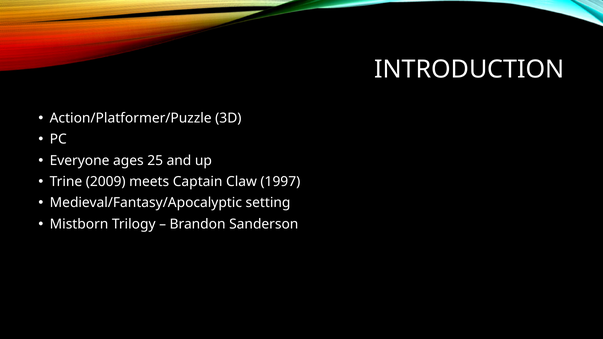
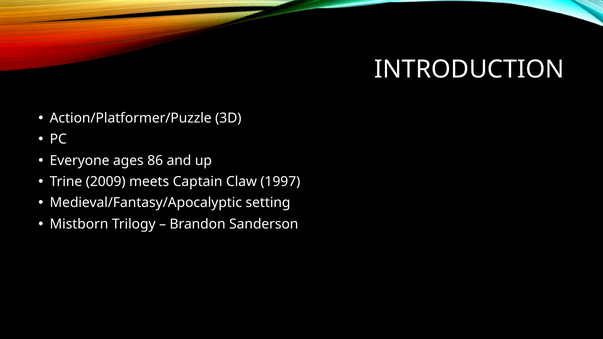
25: 25 -> 86 (155, 161)
